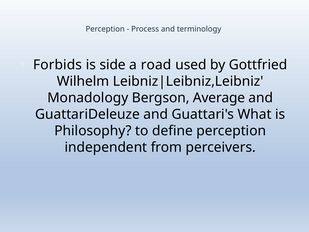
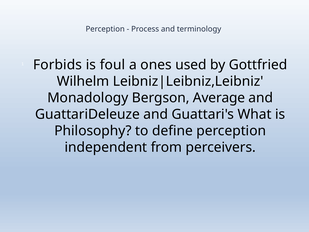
side: side -> foul (113, 65)
road: road -> ones (156, 65)
